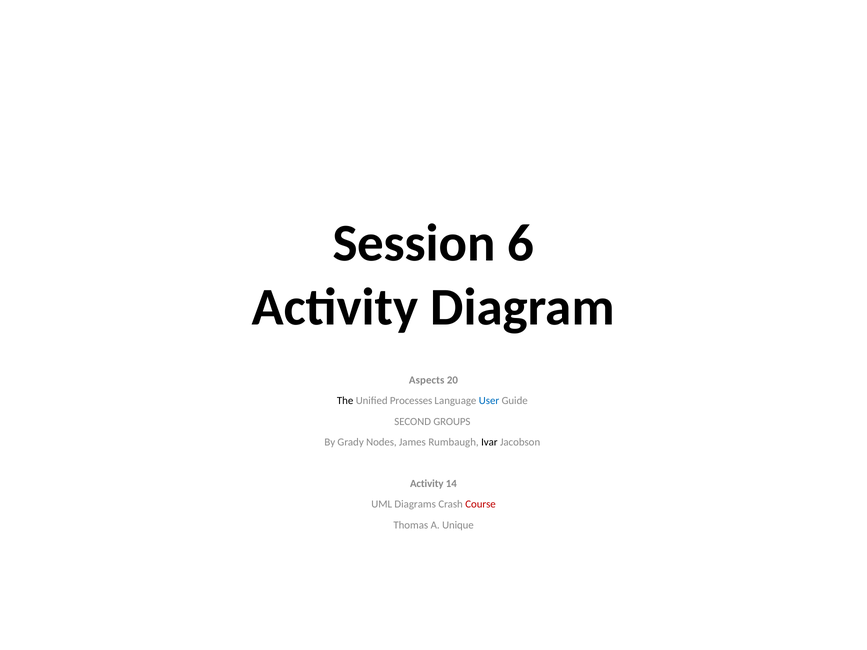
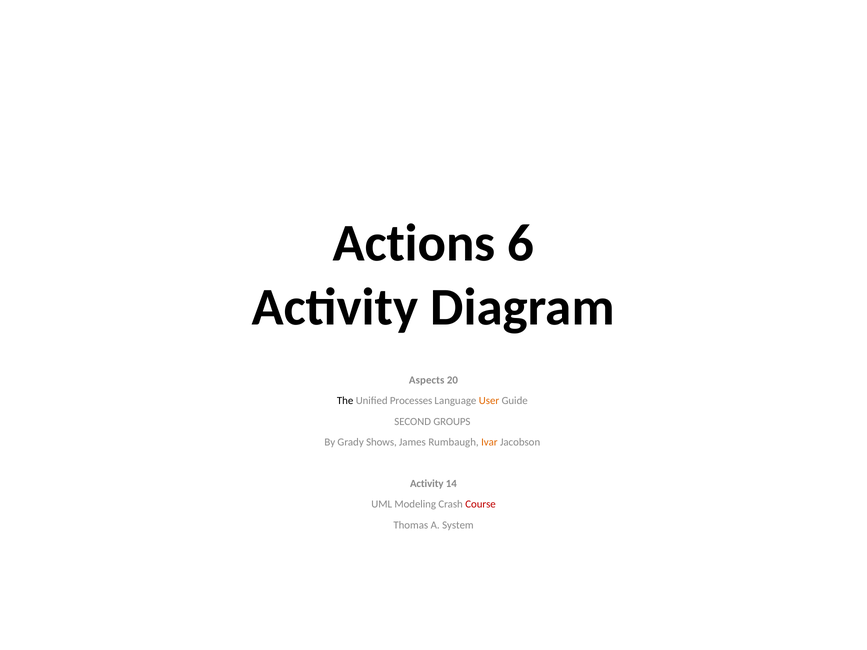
Session: Session -> Actions (414, 244)
User colour: blue -> orange (489, 401)
Nodes: Nodes -> Shows (381, 442)
Ivar colour: black -> orange (489, 442)
Diagrams: Diagrams -> Modeling (415, 505)
Unique: Unique -> System (458, 525)
